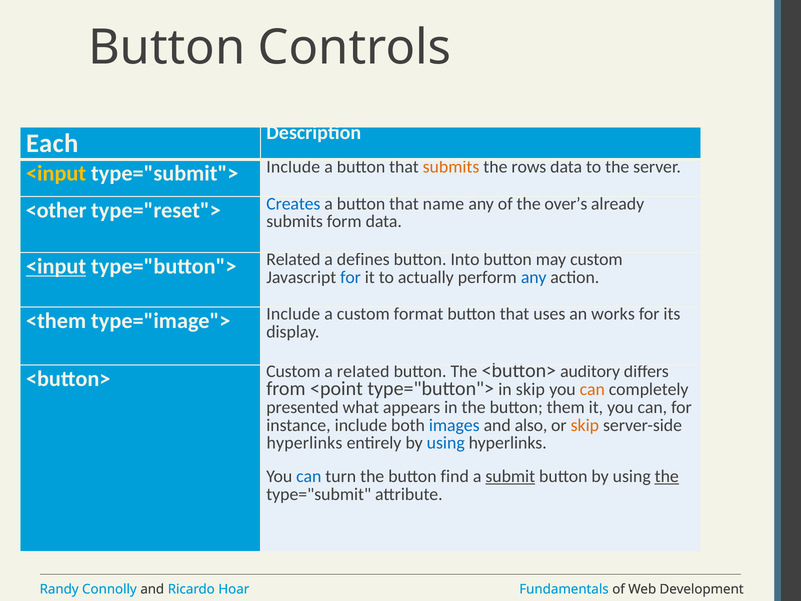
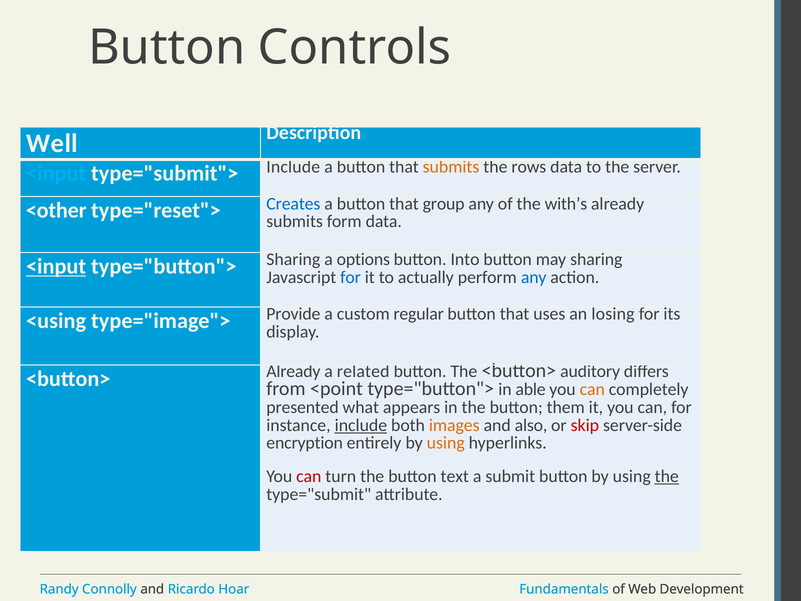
Each: Each -> Well (52, 143)
<input colour: yellow -> light blue (56, 173)
name: name -> group (444, 204)
over’s: over’s -> with’s (566, 204)
type="button"> Related: Related -> Sharing (293, 260)
defines: defines -> options (363, 260)
may custom: custom -> sharing (596, 260)
<them: <them -> <using (56, 321)
type="image"> Include: Include -> Provide (293, 314)
format: format -> regular (419, 314)
works: works -> losing (613, 314)
<button> Custom: Custom -> Already (293, 371)
in skip: skip -> able (531, 389)
include underline: none -> present (361, 425)
images colour: blue -> orange (454, 425)
skip colour: orange -> red (585, 425)
hyperlinks: hyperlinks -> encryption (305, 443)
using colour: blue -> orange (446, 443)
can colour: blue -> red (309, 476)
find: find -> text (455, 476)
submit underline: present -> none (510, 476)
